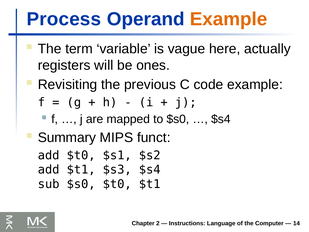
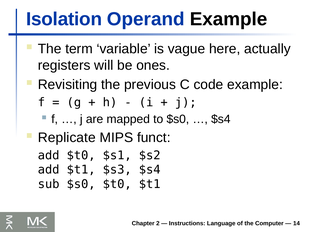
Process: Process -> Isolation (64, 19)
Example colour: orange -> black (229, 19)
Summary: Summary -> Replicate (67, 137)
